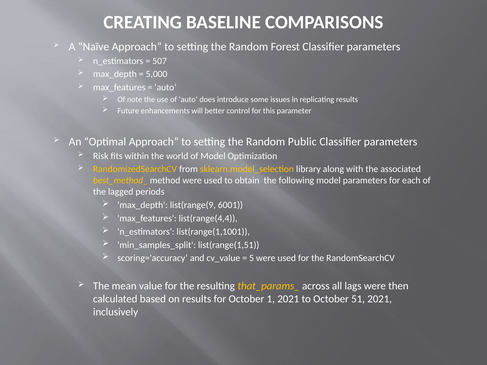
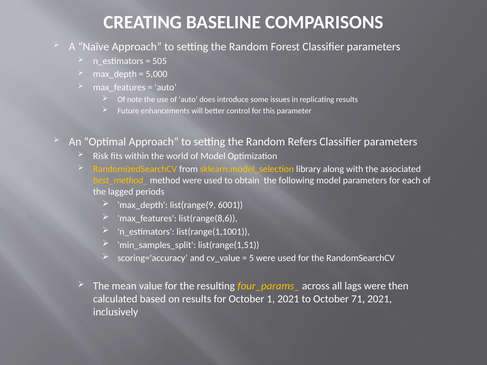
507: 507 -> 505 (160, 61)
Public: Public -> Refers (302, 142)
list(range(4,4: list(range(4,4 -> list(range(8,6 (208, 219)
that_params_: that_params_ -> four_params_ (269, 286)
51: 51 -> 71 (358, 299)
